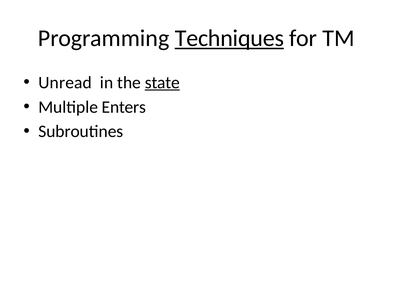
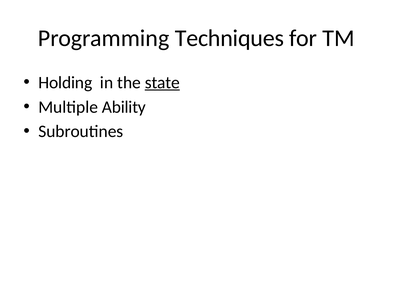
Techniques underline: present -> none (229, 38)
Unread: Unread -> Holding (65, 82)
Enters: Enters -> Ability (124, 107)
